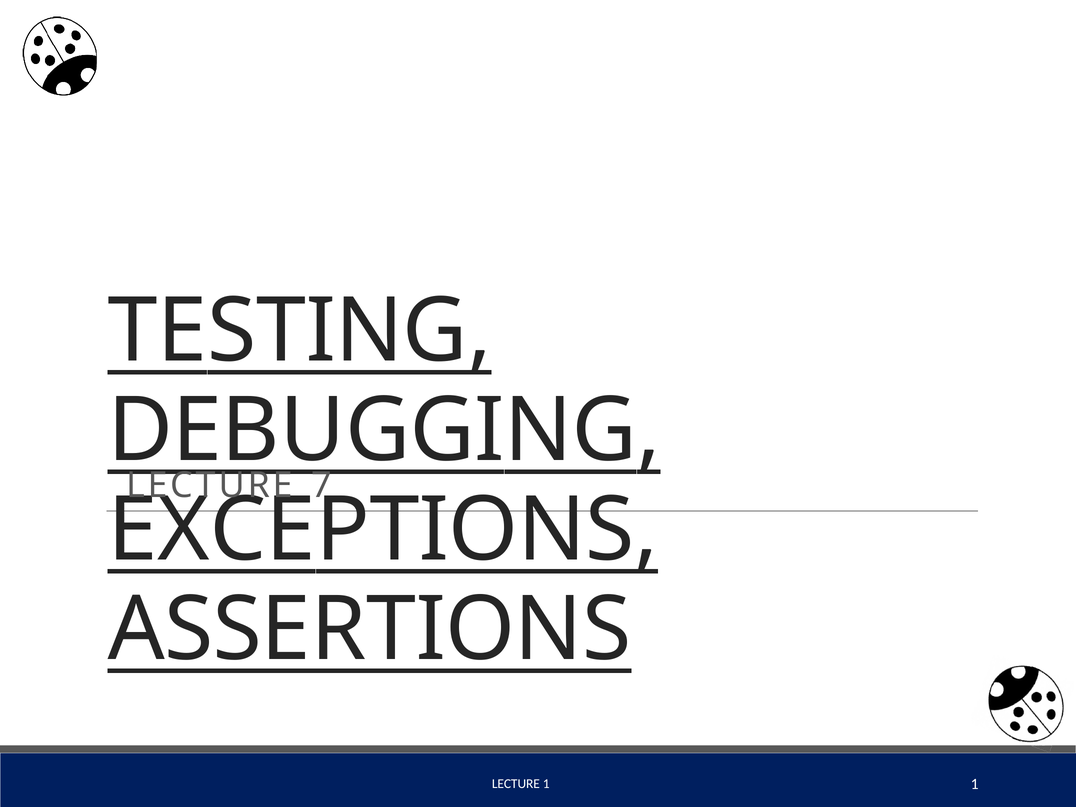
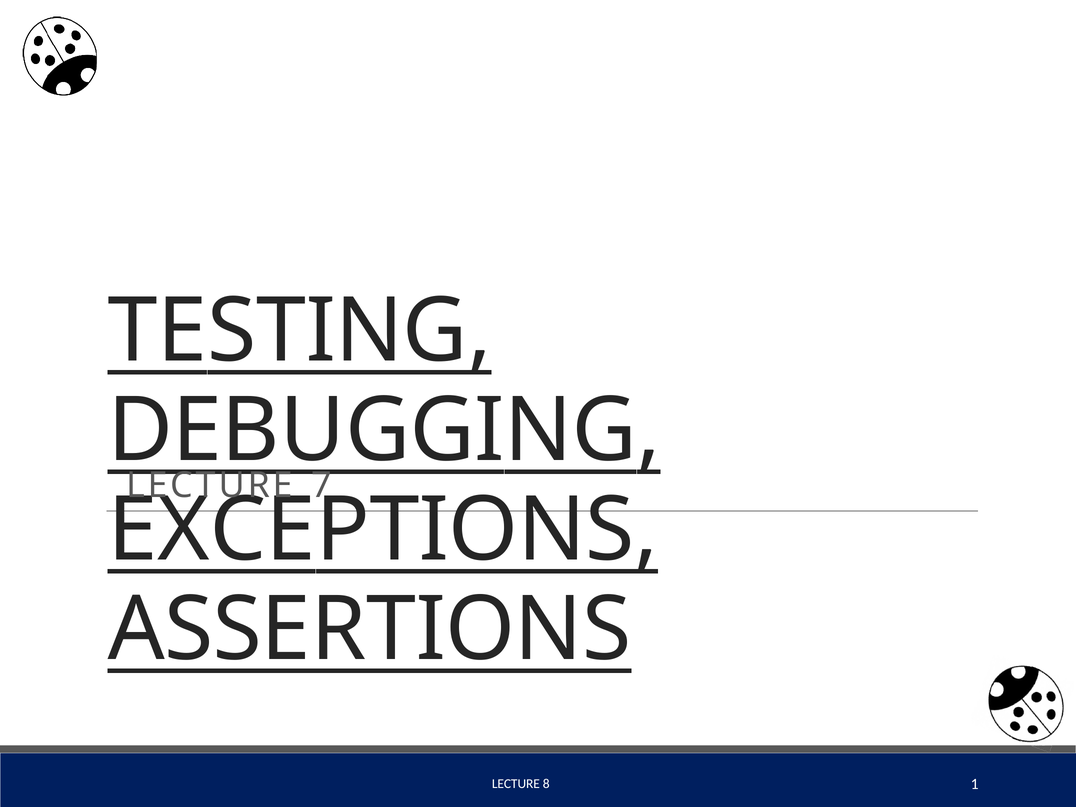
LECTURE 1: 1 -> 8 (546, 784)
